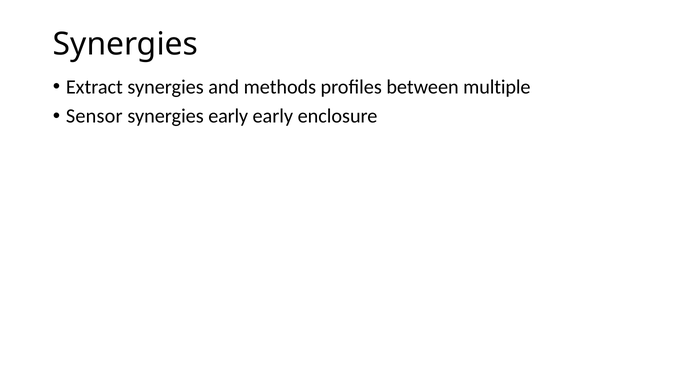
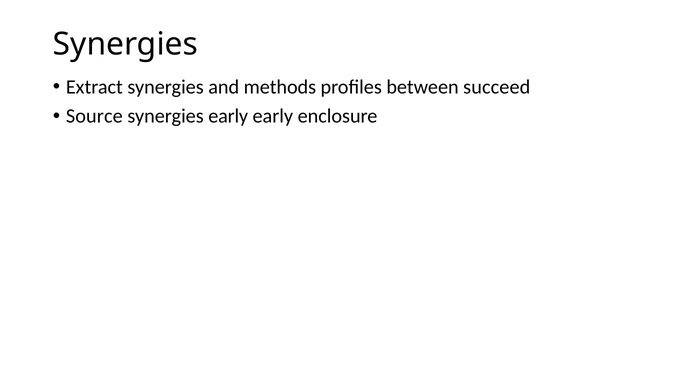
multiple: multiple -> succeed (497, 87)
Sensor: Sensor -> Source (94, 116)
